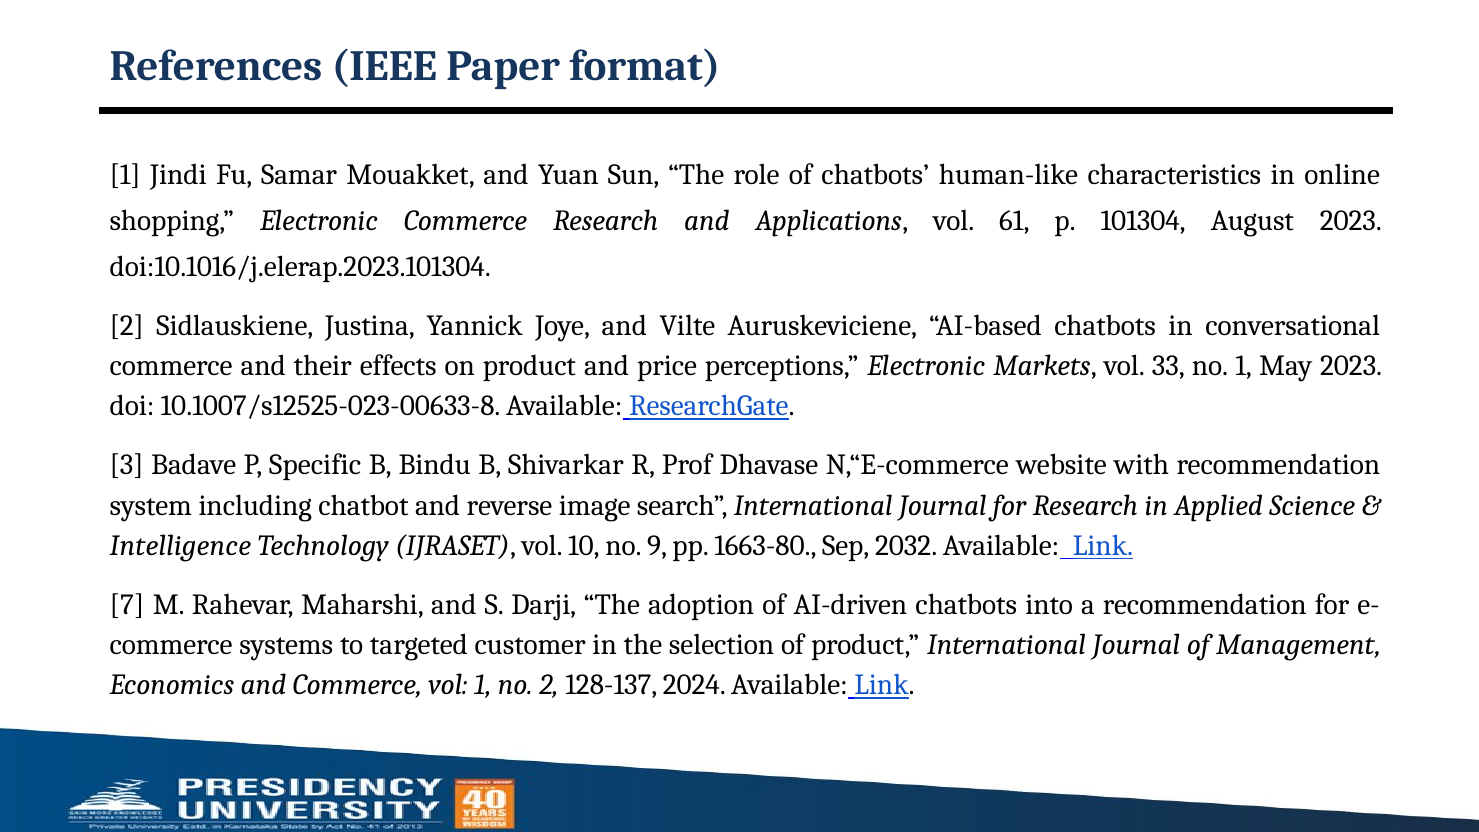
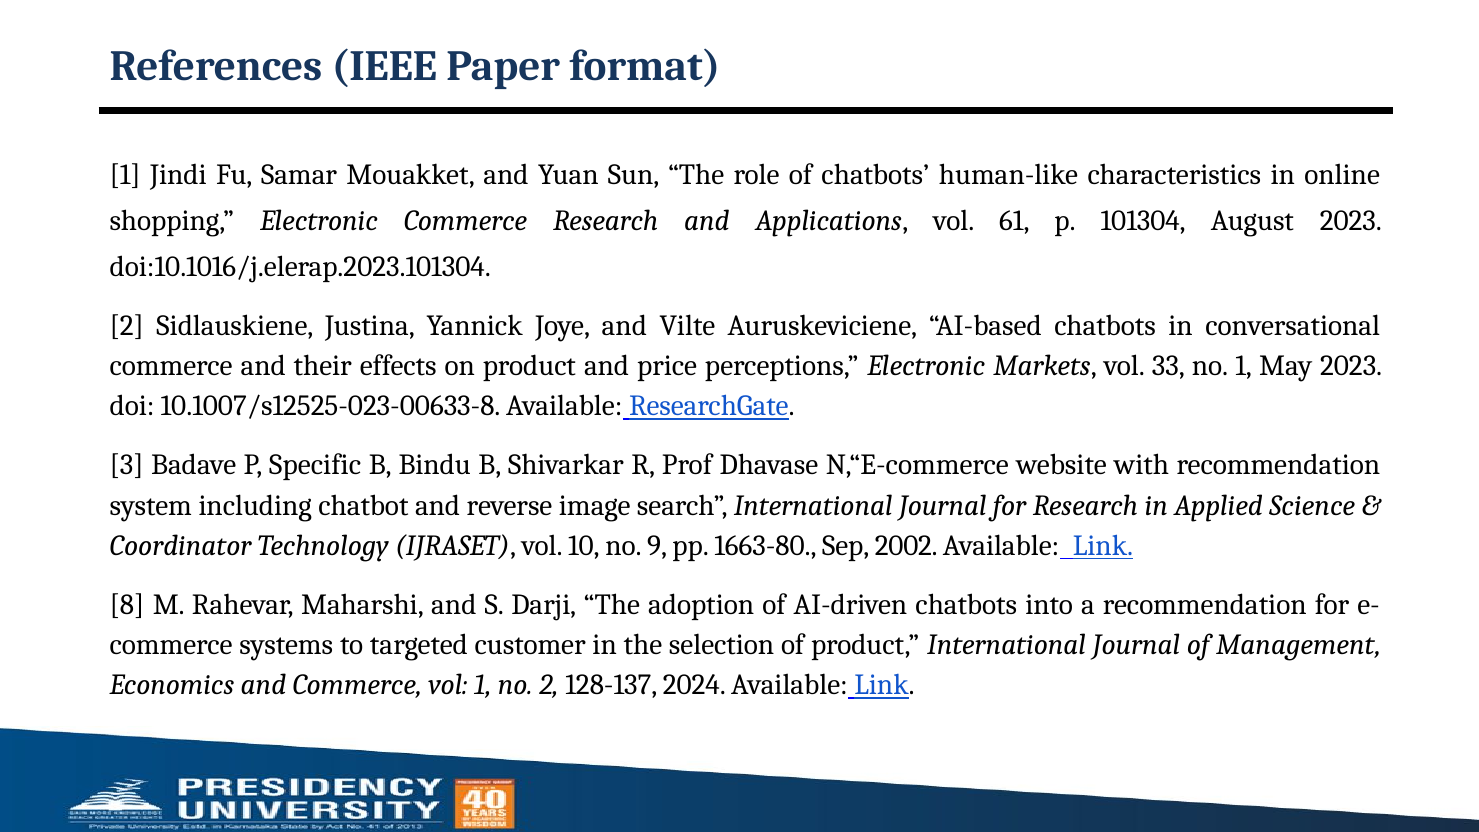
Intelligence: Intelligence -> Coordinator (181, 546)
2032: 2032 -> 2002 (906, 546)
7: 7 -> 8 (127, 605)
